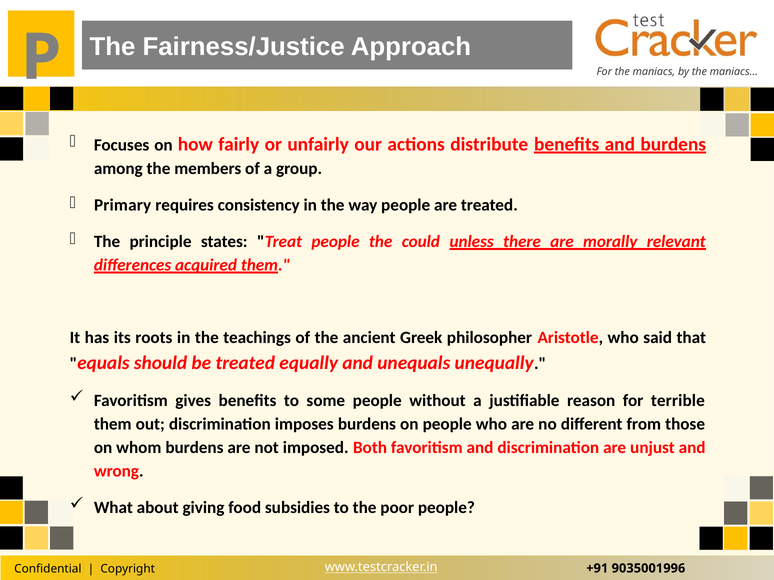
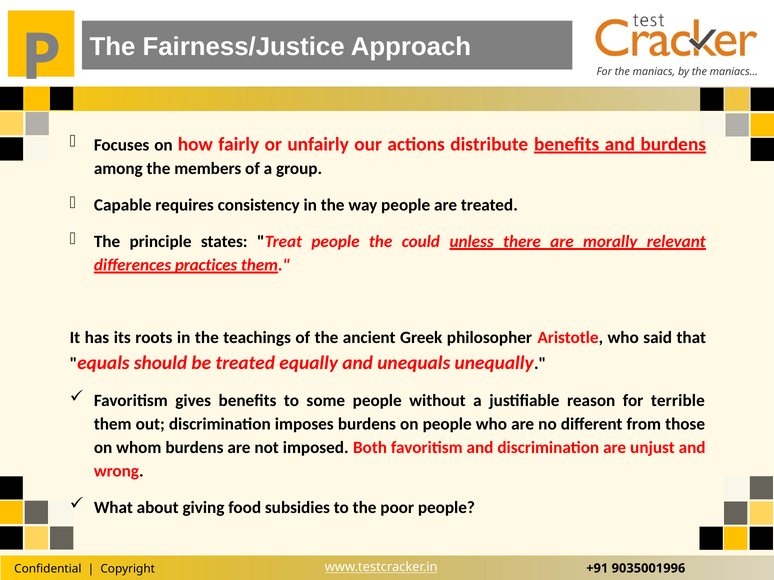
Primary: Primary -> Capable (123, 205)
acquired: acquired -> practices (206, 265)
